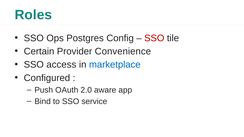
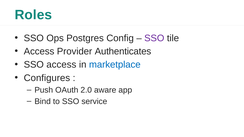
SSO colour: red -> purple (154, 38)
Certain: Certain -> Access (39, 51)
Convenience: Convenience -> Authenticates (123, 51)
Configured: Configured -> Configures (47, 78)
